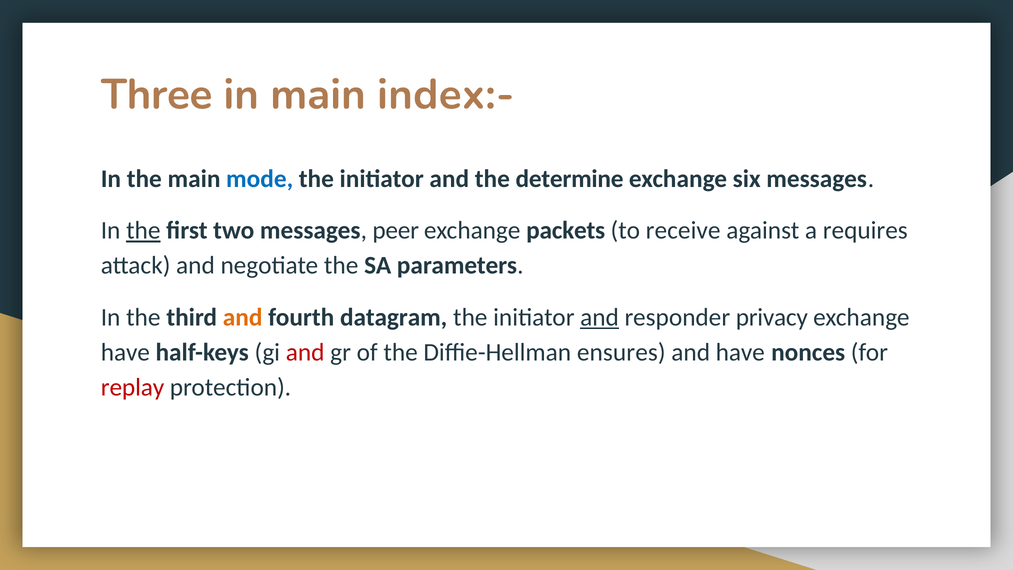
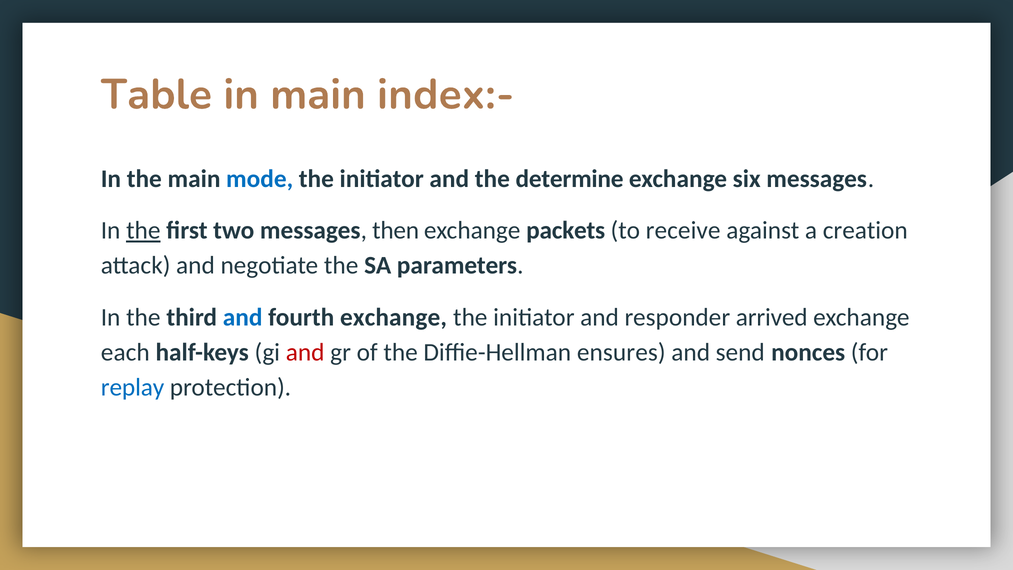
Three: Three -> Table (156, 95)
peer: peer -> then (396, 231)
requires: requires -> creation (865, 231)
and colour: orange -> blue (243, 317)
fourth datagram: datagram -> exchange (393, 317)
and underline: present -> none (600, 317)
privacy: privacy -> arrived (772, 317)
have: have -> each (125, 352)
and have: have -> send (740, 352)
replay colour: red -> blue (133, 387)
